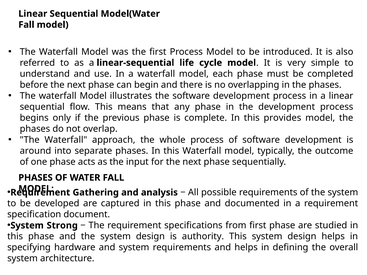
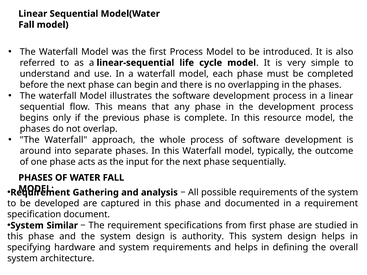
provides: provides -> resource (282, 118)
Strong: Strong -> Similar (62, 226)
